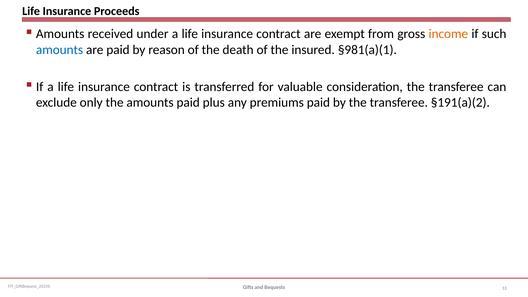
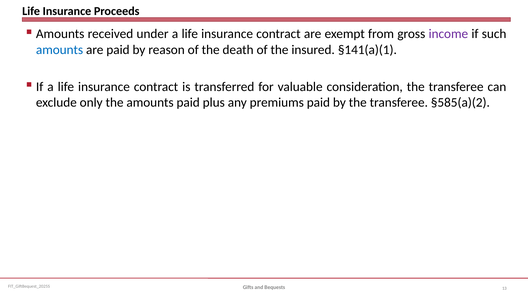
income colour: orange -> purple (448, 34)
§981(a)(1: §981(a)(1 -> §141(a)(1 (367, 50)
§191(a)(2: §191(a)(2 -> §585(a)(2 (460, 103)
